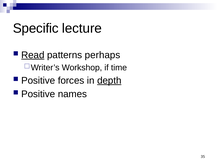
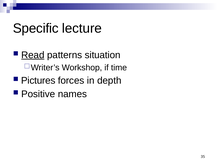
perhaps: perhaps -> situation (103, 55)
Positive: Positive -> Pictures (38, 80)
depth underline: present -> none (109, 80)
